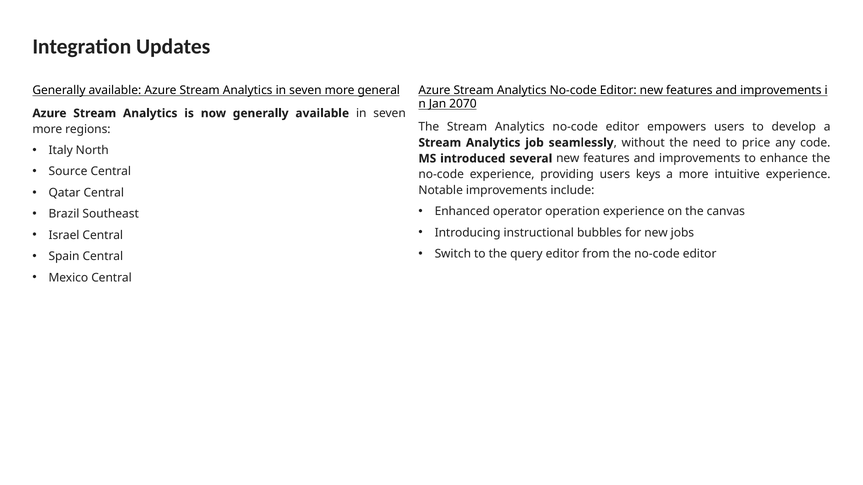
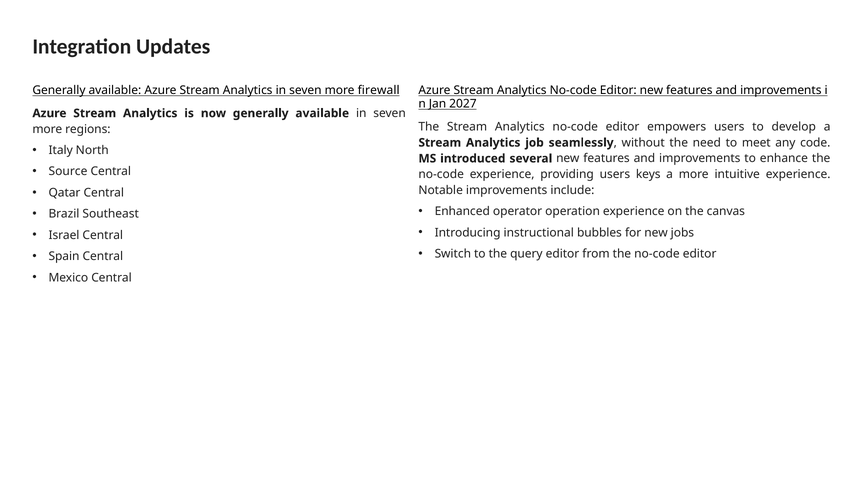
general: general -> firewall (379, 90)
2070: 2070 -> 2027 (463, 104)
price: price -> meet (756, 143)
